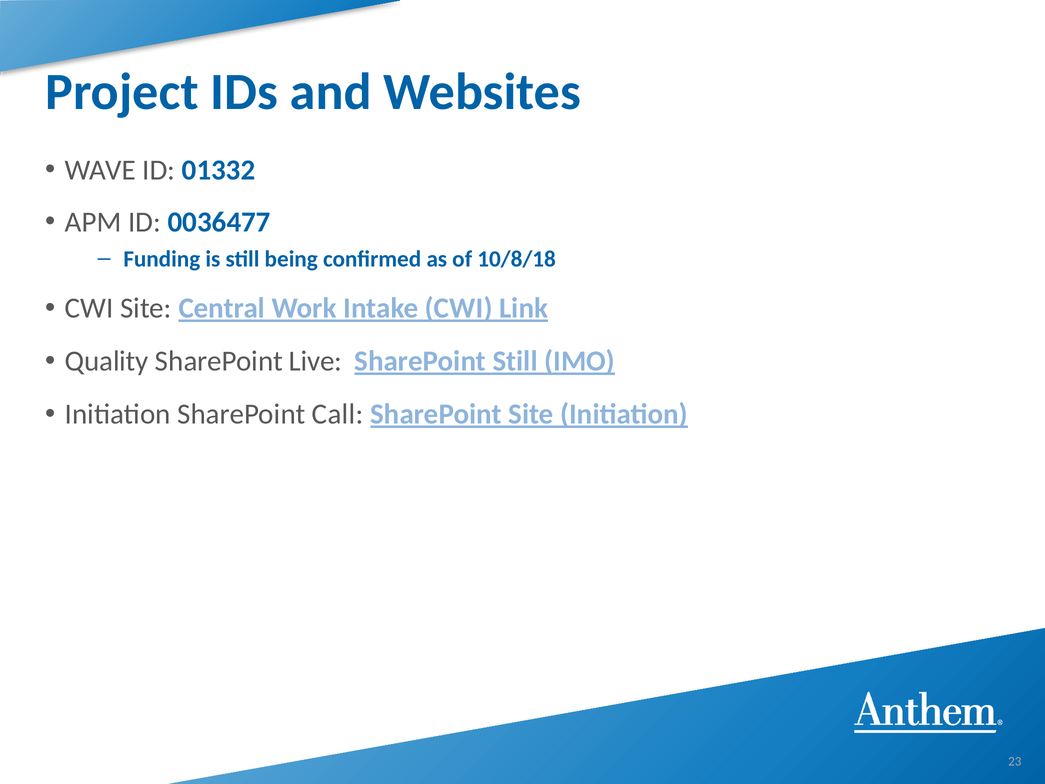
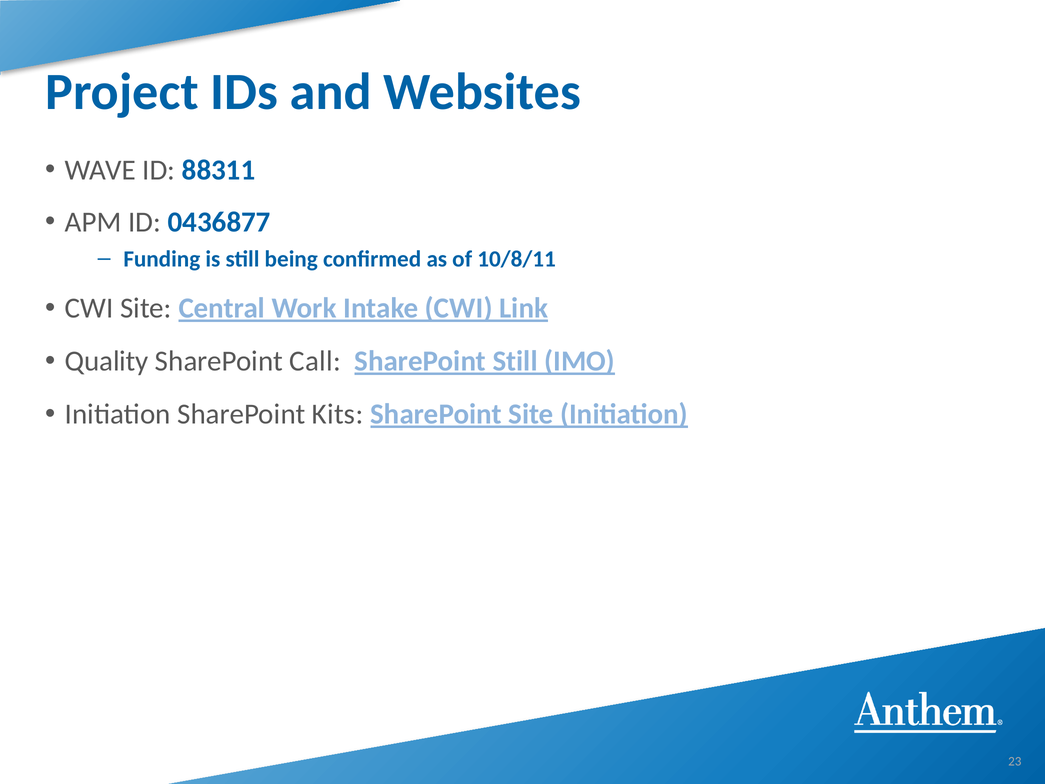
01332: 01332 -> 88311 (219, 170)
0036477: 0036477 -> 0436877 (219, 222)
10/8/18: 10/8/18 -> 10/8/11 (517, 259)
Live: Live -> Call (315, 361)
Call: Call -> Kits (338, 414)
